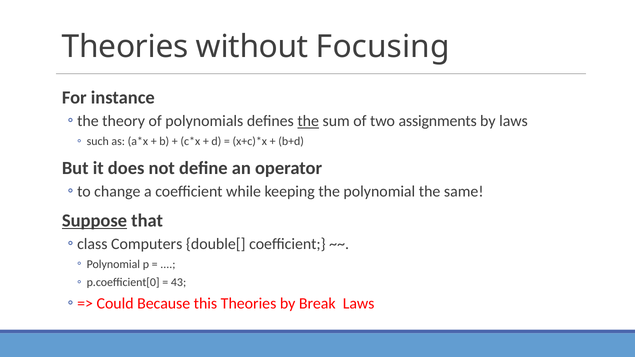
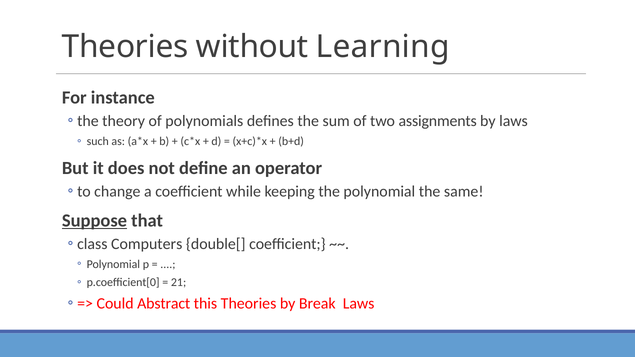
Focusing: Focusing -> Learning (383, 47)
the underline: present -> none (308, 121)
43: 43 -> 21 (179, 283)
Because: Because -> Abstract (164, 304)
